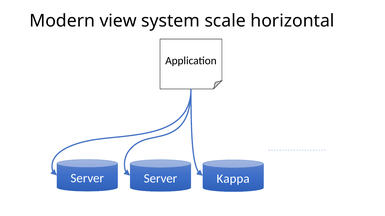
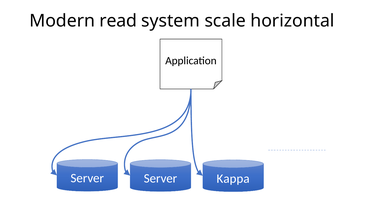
view: view -> read (118, 21)
